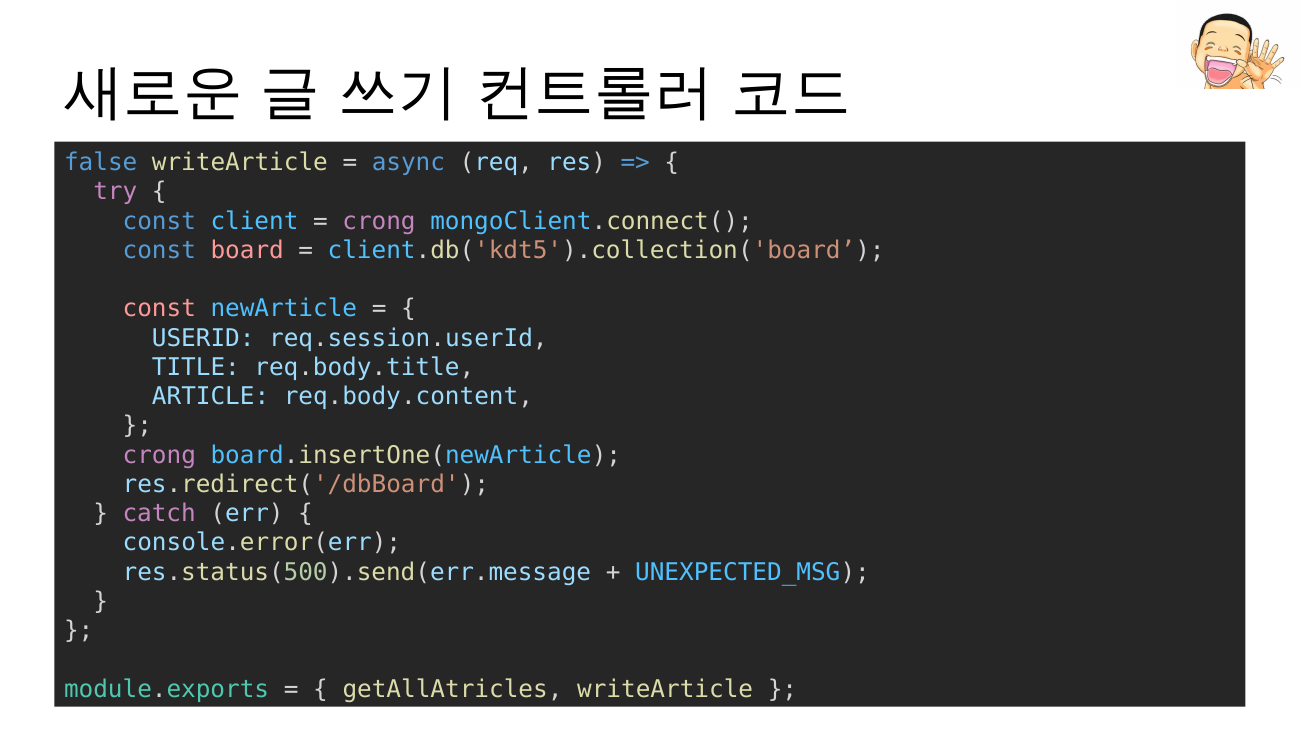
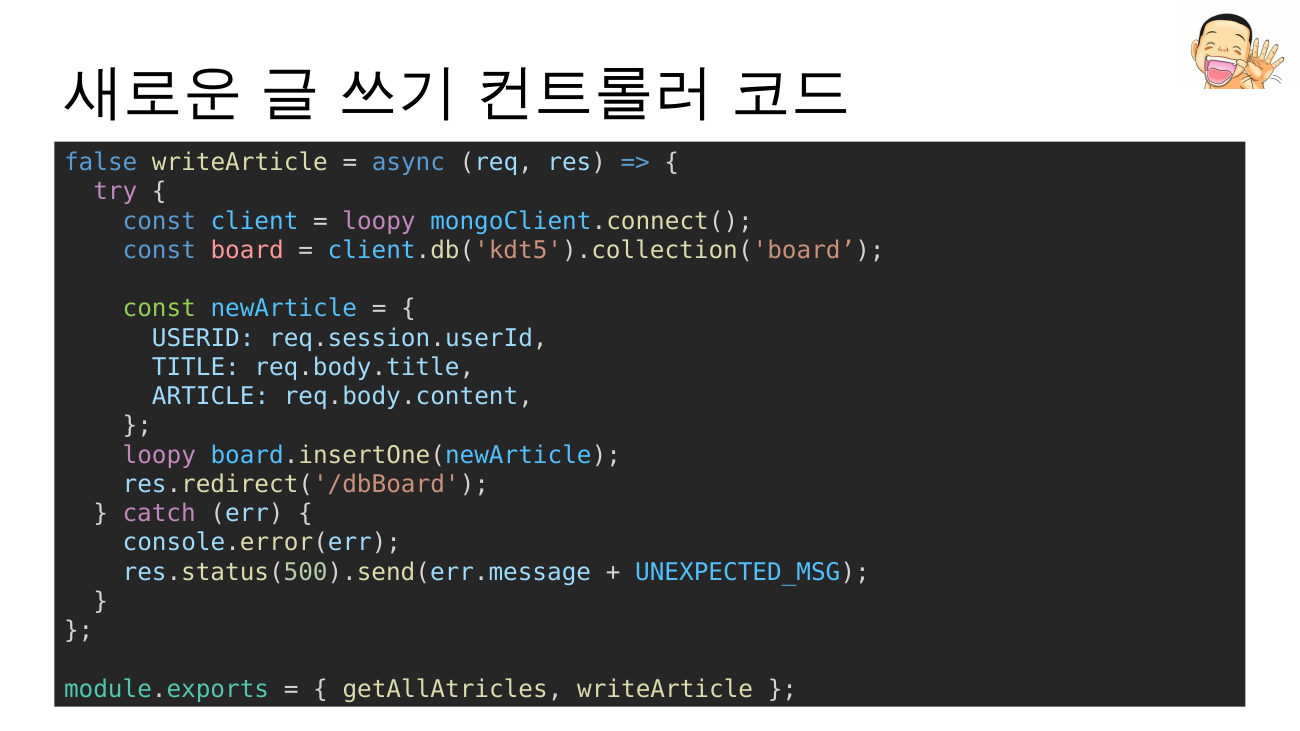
crong: crong -> loopy (379, 221)
const colour: pink -> light green (159, 309)
crong: crong -> loopy (159, 455)
